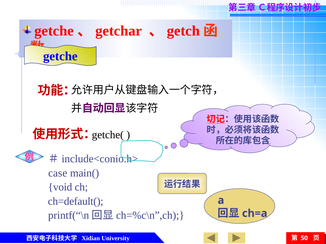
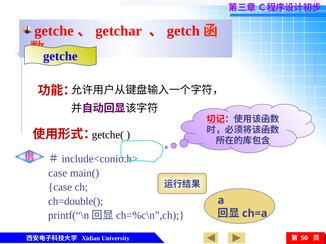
void: void -> case (60, 188)
ch=default(: ch=default( -> ch=double( (76, 202)
